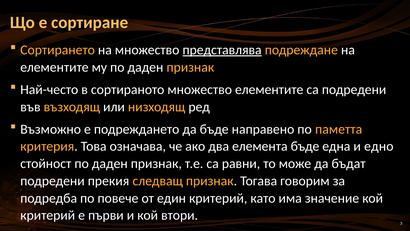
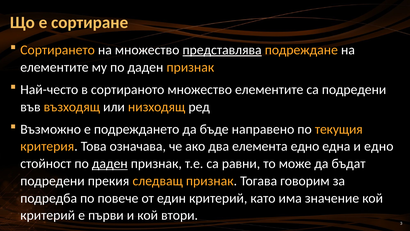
паметта: паметта -> текущия (339, 129)
елемента бъде: бъде -> едно (305, 146)
даден underline: none -> present (110, 163)
